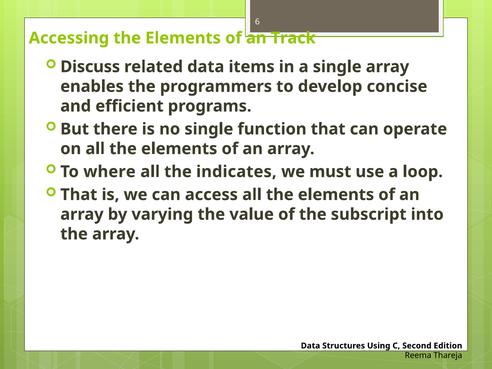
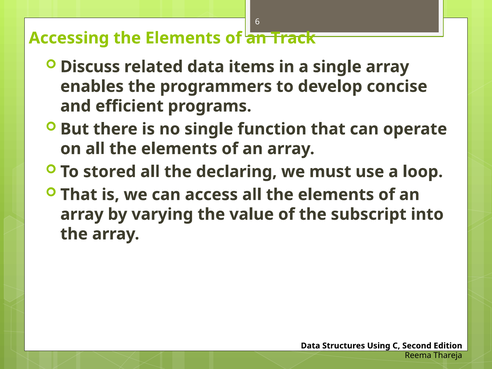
where: where -> stored (110, 172)
indicates: indicates -> declaring (236, 172)
